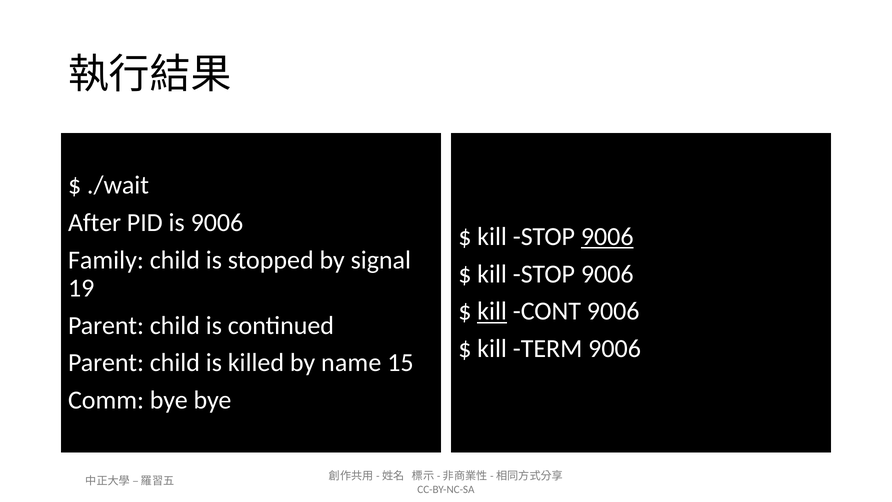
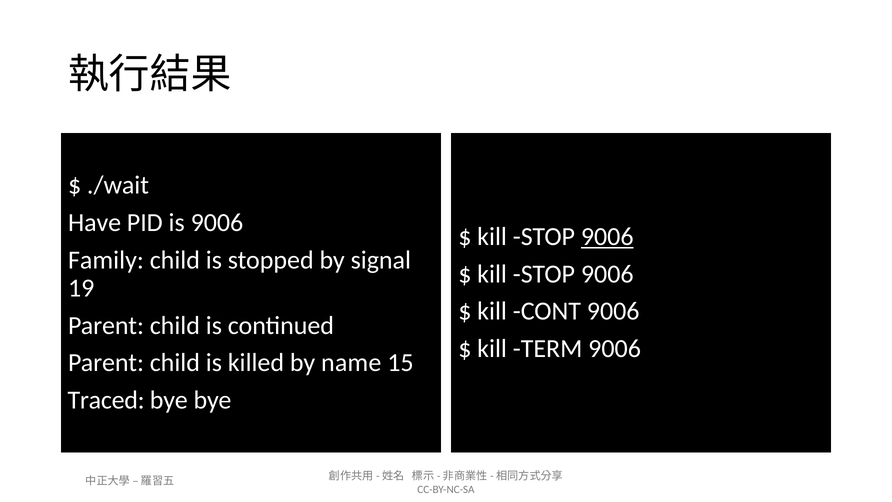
After: After -> Have (95, 223)
kill underline: present -> none (492, 311)
Comm: Comm -> Traced (106, 400)
